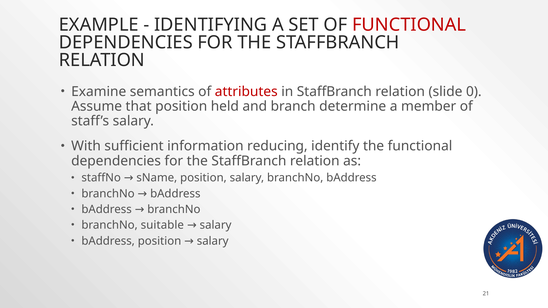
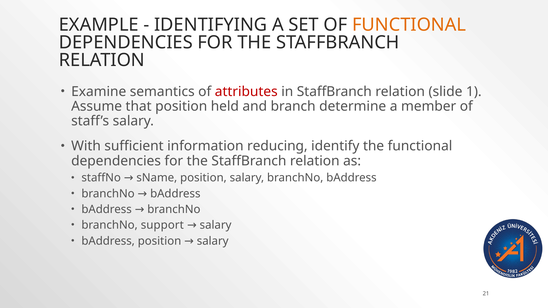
FUNCTIONAL colour: red -> orange (409, 25)
0: 0 -> 1 (474, 92)
suitable: suitable -> support (162, 225)
